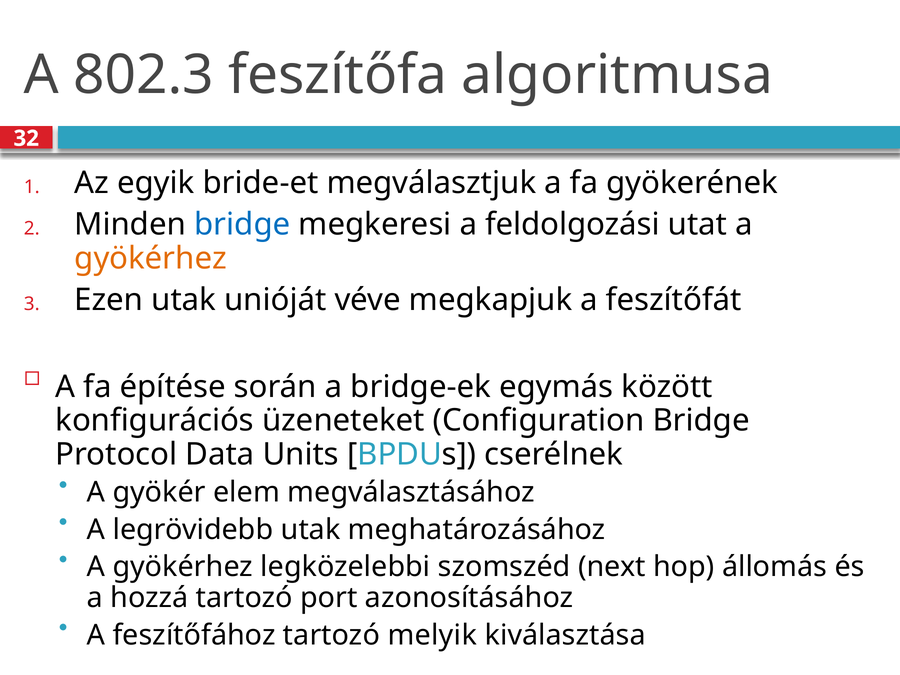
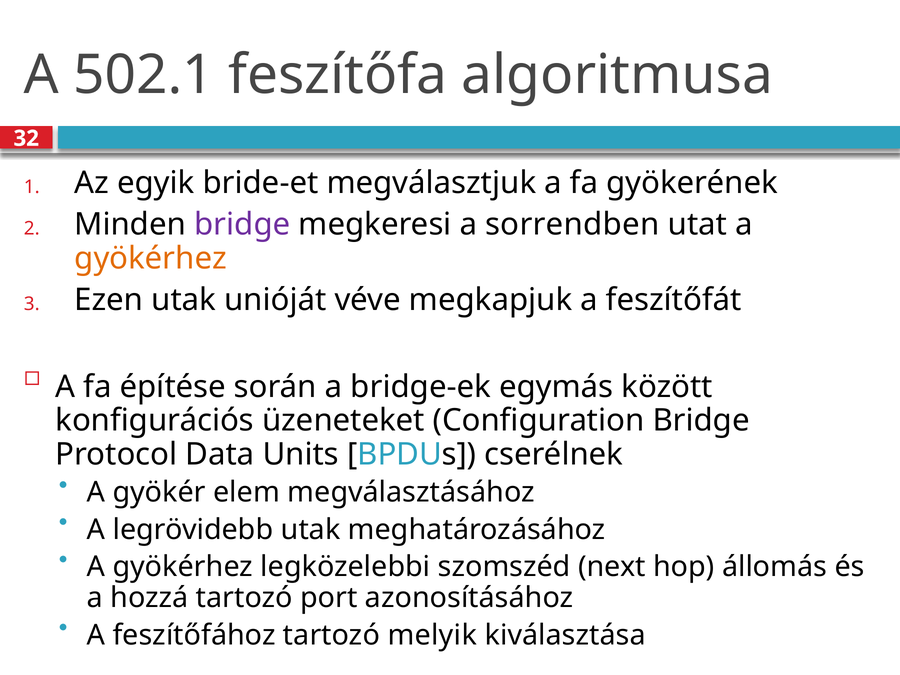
802.3: 802.3 -> 502.1 (143, 75)
bridge colour: blue -> purple (242, 224)
feldolgozási: feldolgozási -> sorrendben (572, 224)
